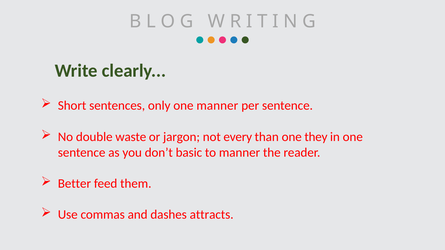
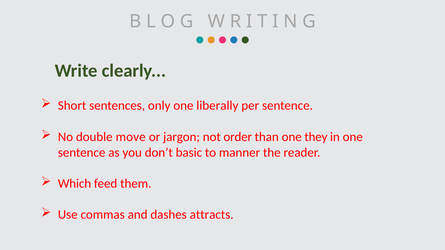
one manner: manner -> liberally (217, 106)
waste: waste -> move (131, 137)
every: every -> order (238, 137)
Better: Better -> Which (74, 184)
